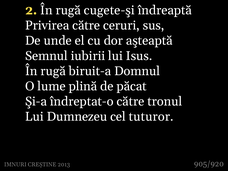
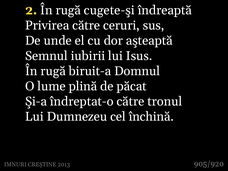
tuturor: tuturor -> închină (151, 117)
